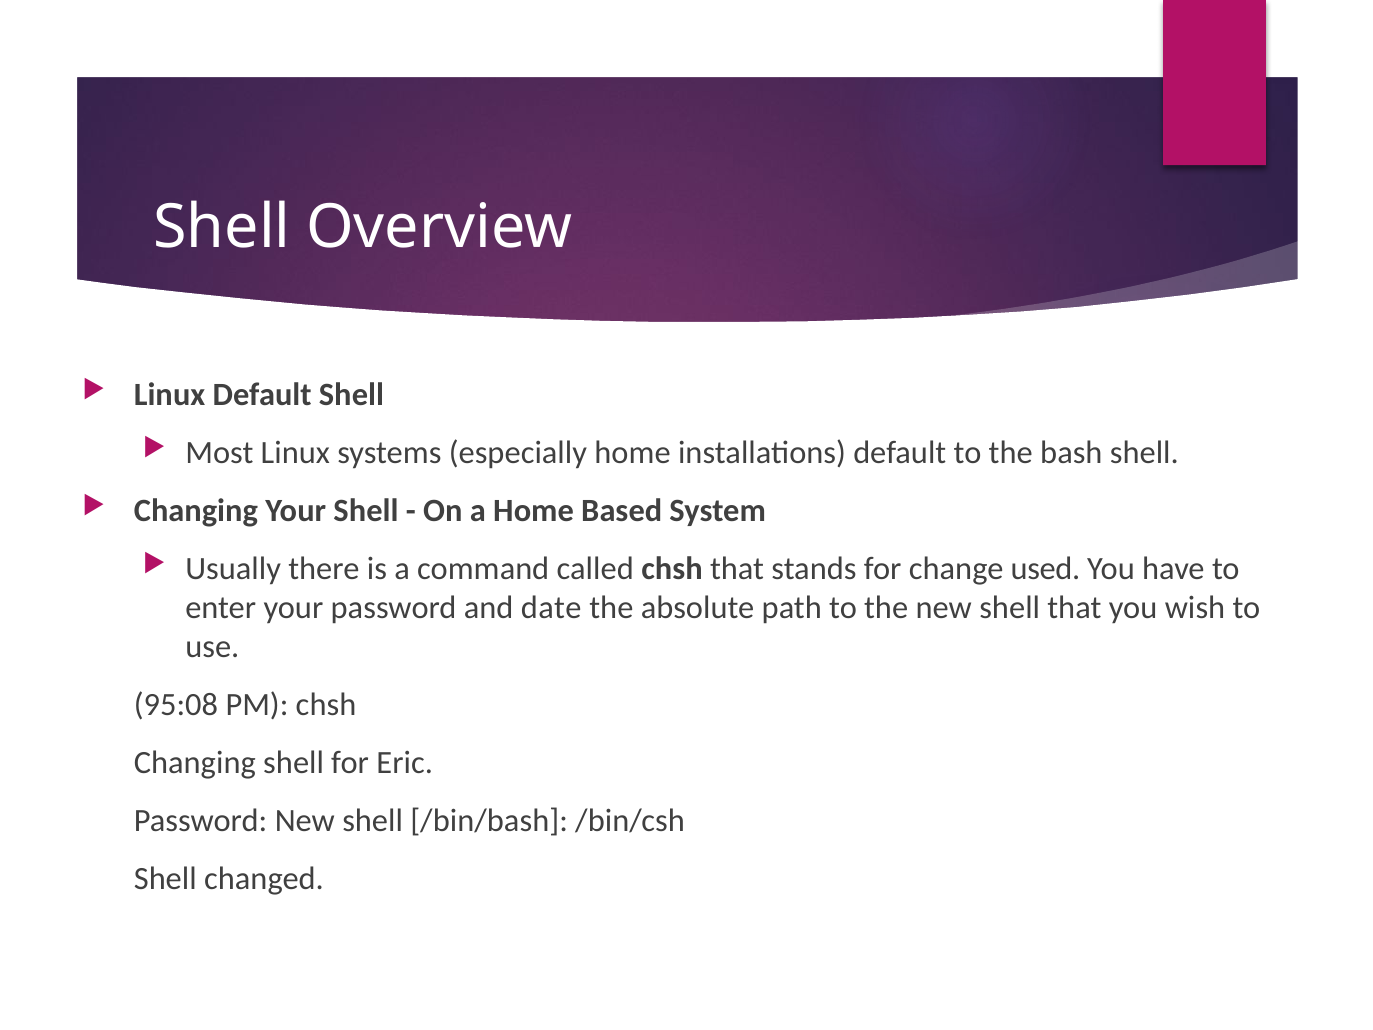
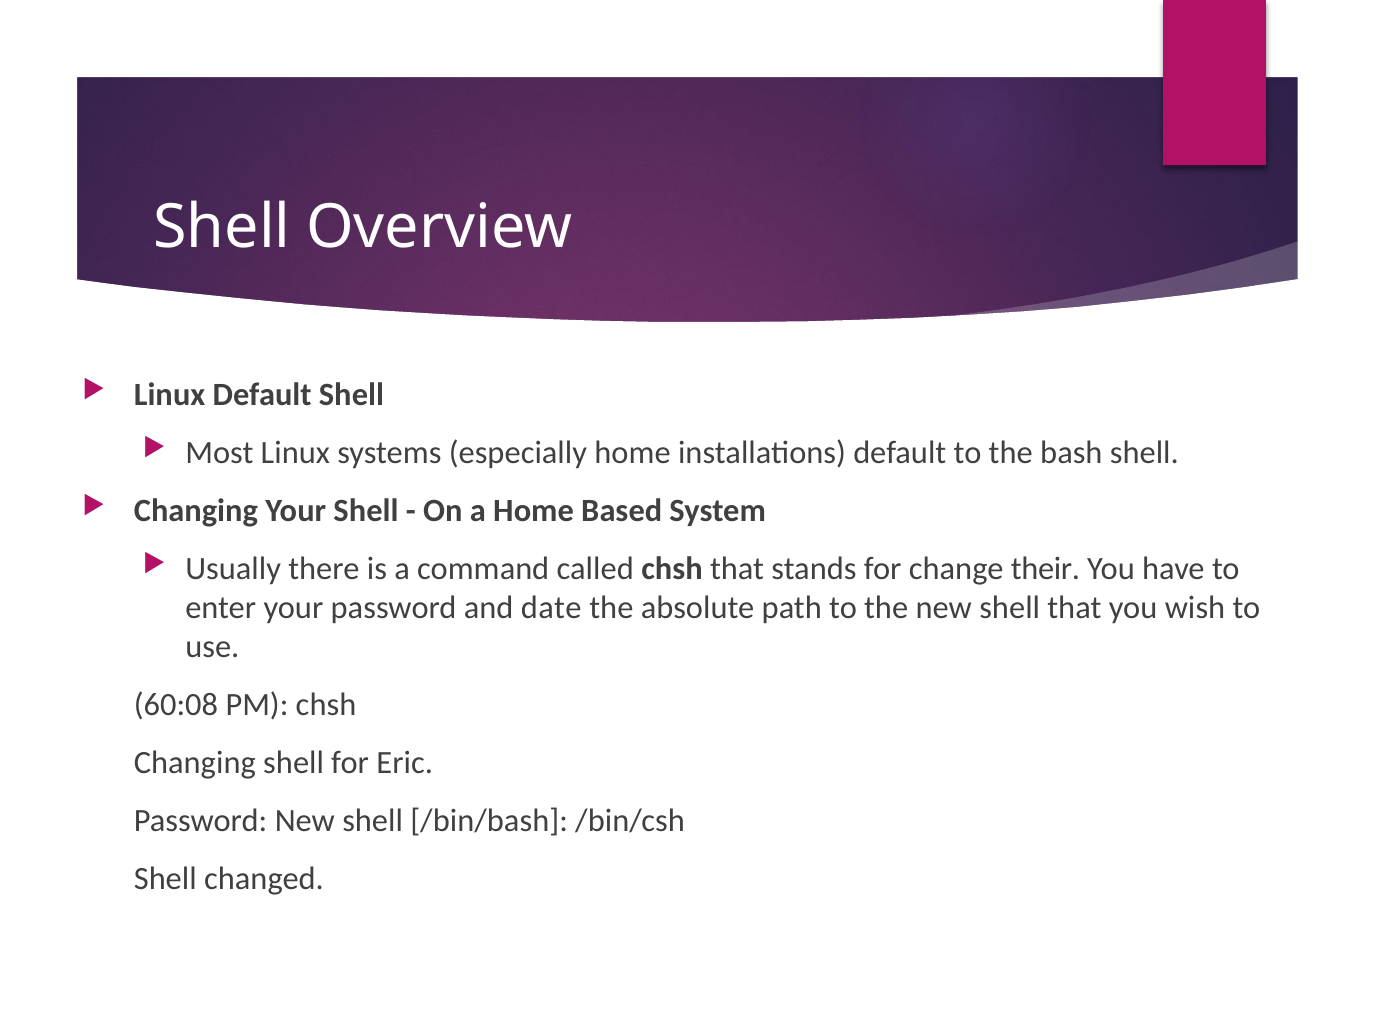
used: used -> their (1045, 569)
95:08: 95:08 -> 60:08 (176, 705)
